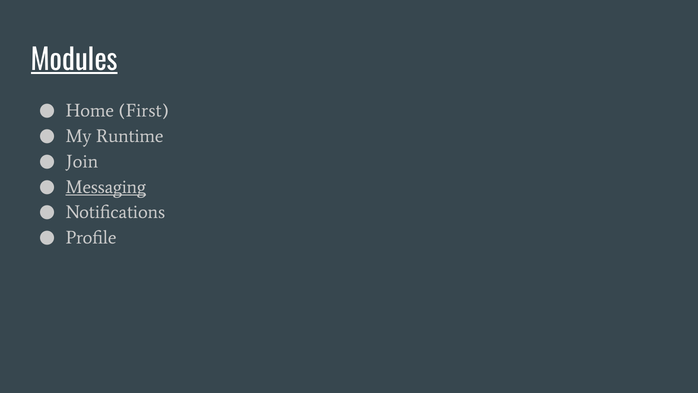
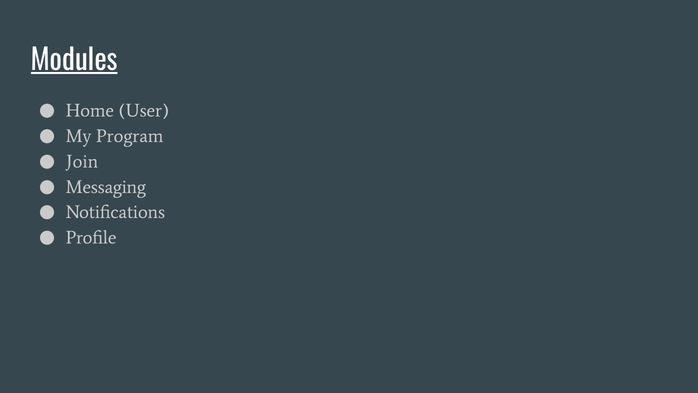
First: First -> User (144, 111)
Runtime: Runtime -> Program (130, 136)
Messaging underline: present -> none (106, 187)
